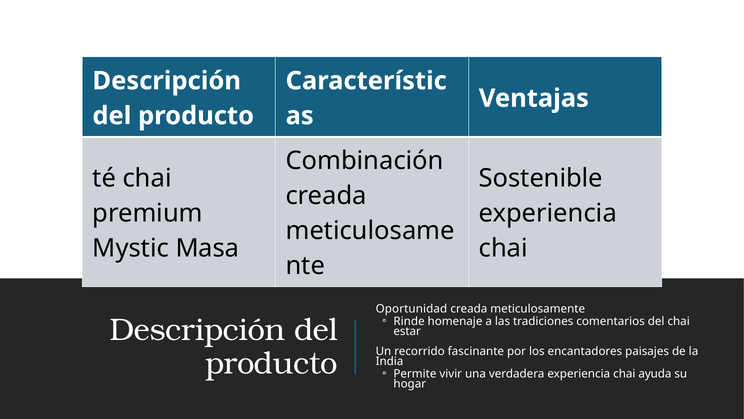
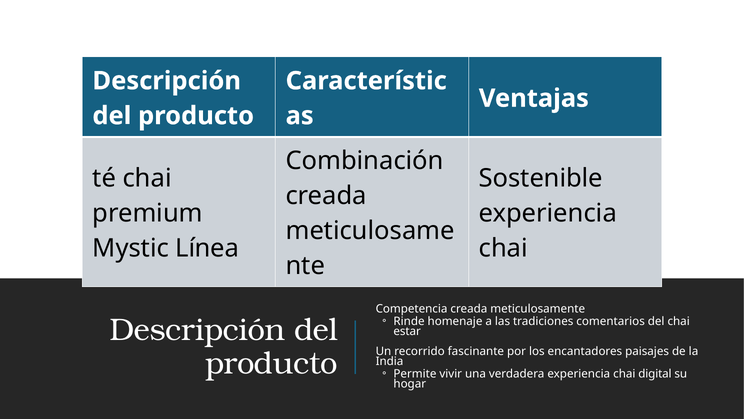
Masa: Masa -> Línea (207, 248)
Oportunidad: Oportunidad -> Competencia (412, 308)
ayuda: ayuda -> digital (655, 373)
